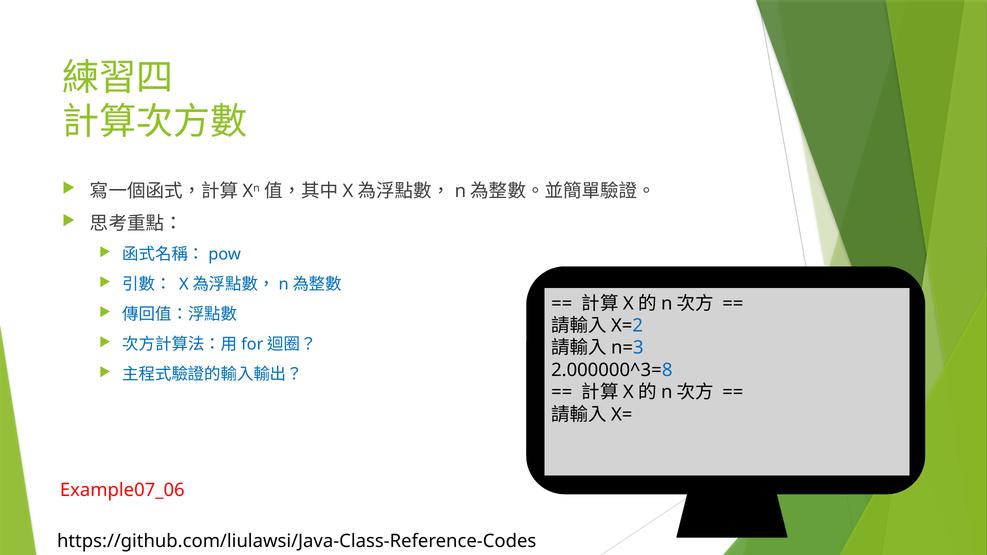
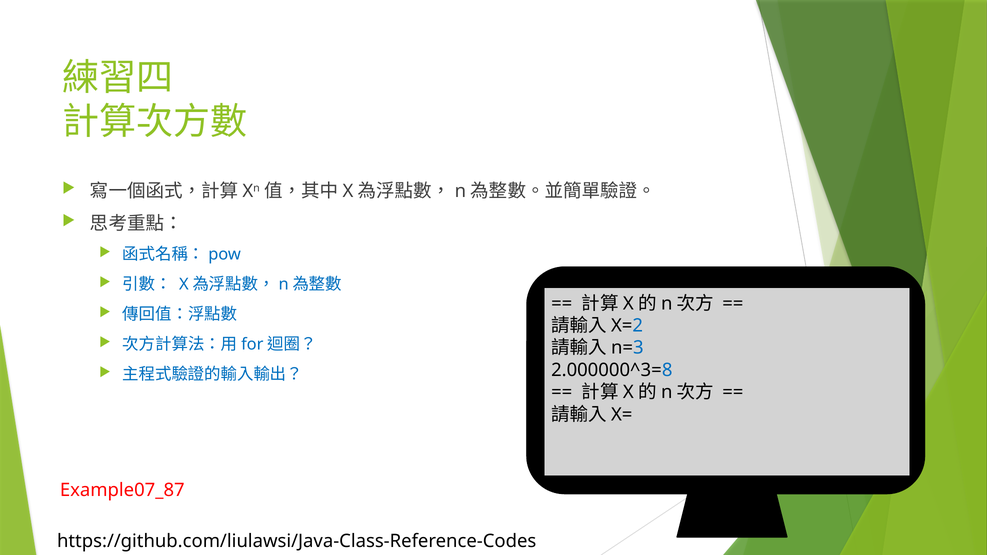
Example07_06: Example07_06 -> Example07_87 (122, 490)
